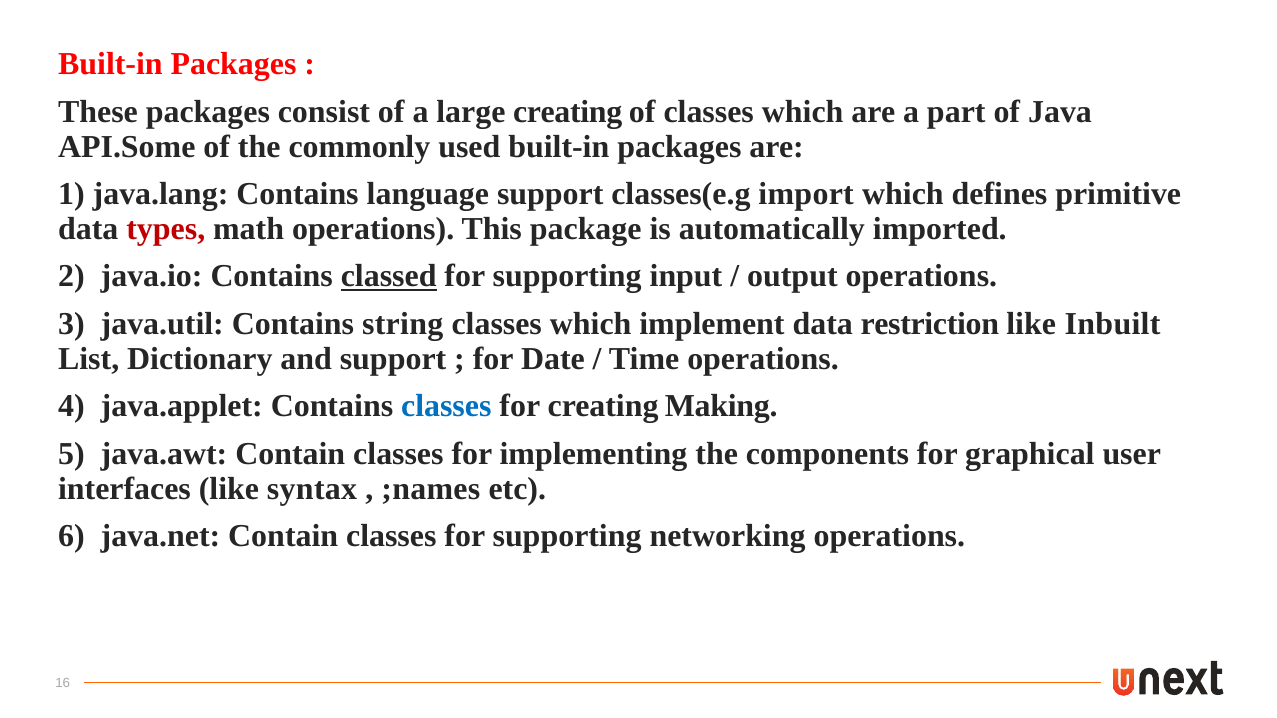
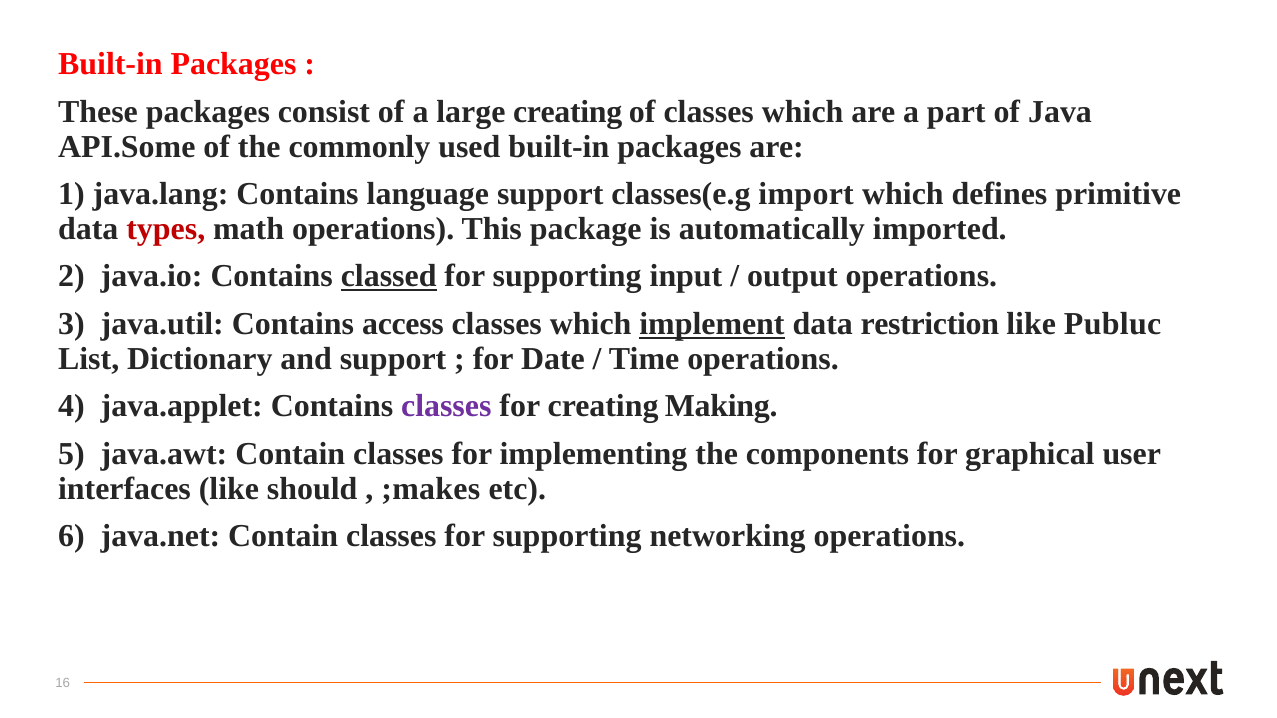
string: string -> access (403, 324)
implement underline: none -> present (712, 324)
Inbuilt: Inbuilt -> Publuc (1113, 324)
classes colour: blue -> purple (446, 407)
syntax: syntax -> should (312, 489)
;names: ;names -> ;makes (431, 489)
